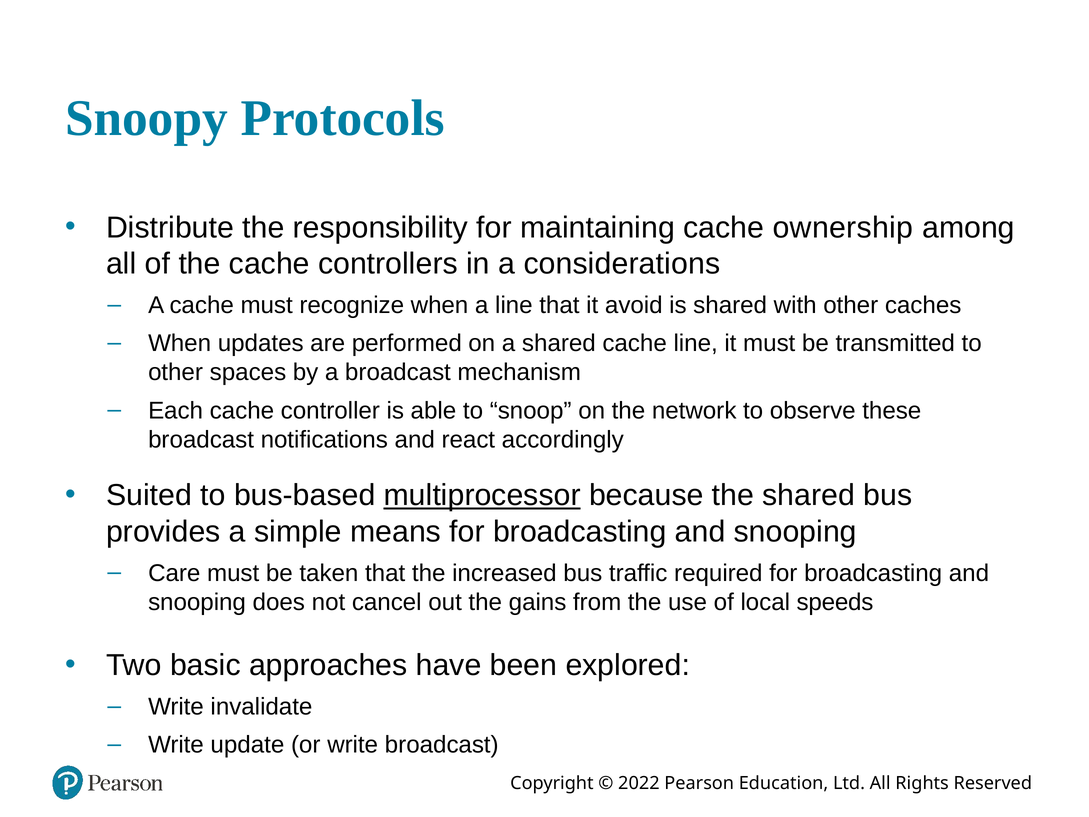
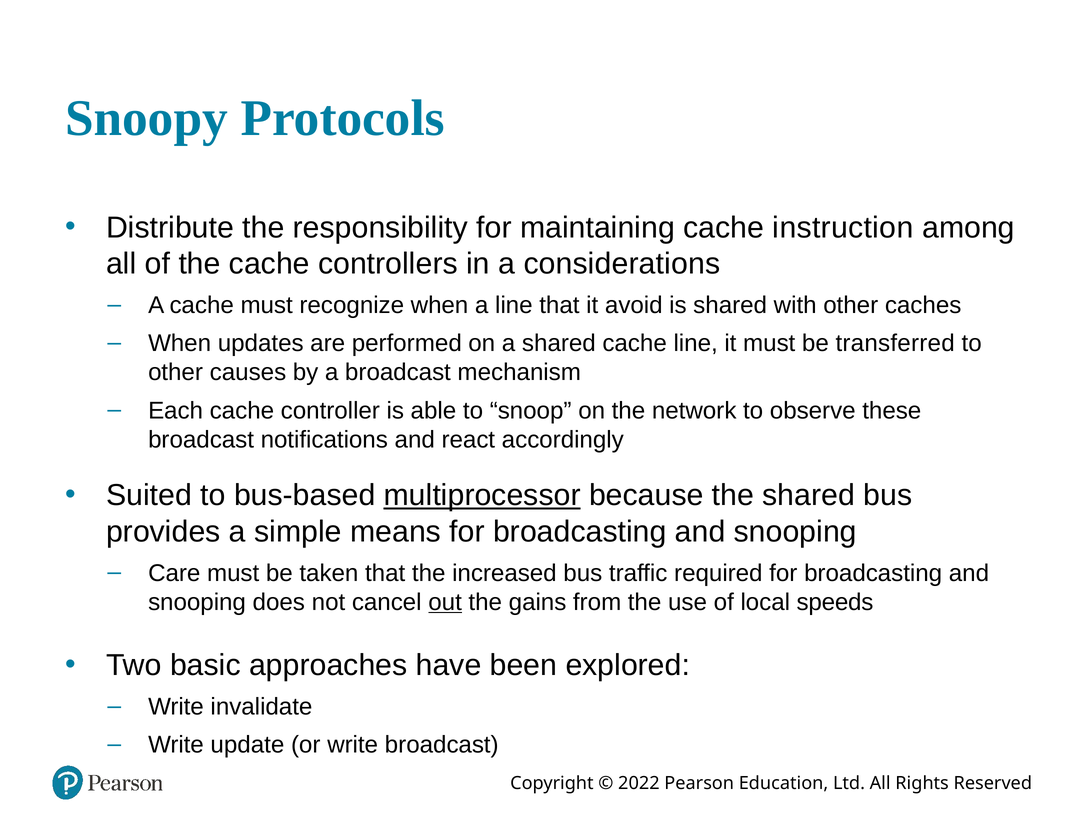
ownership: ownership -> instruction (843, 228)
transmitted: transmitted -> transferred (895, 343)
spaces: spaces -> causes (248, 372)
out underline: none -> present (445, 602)
